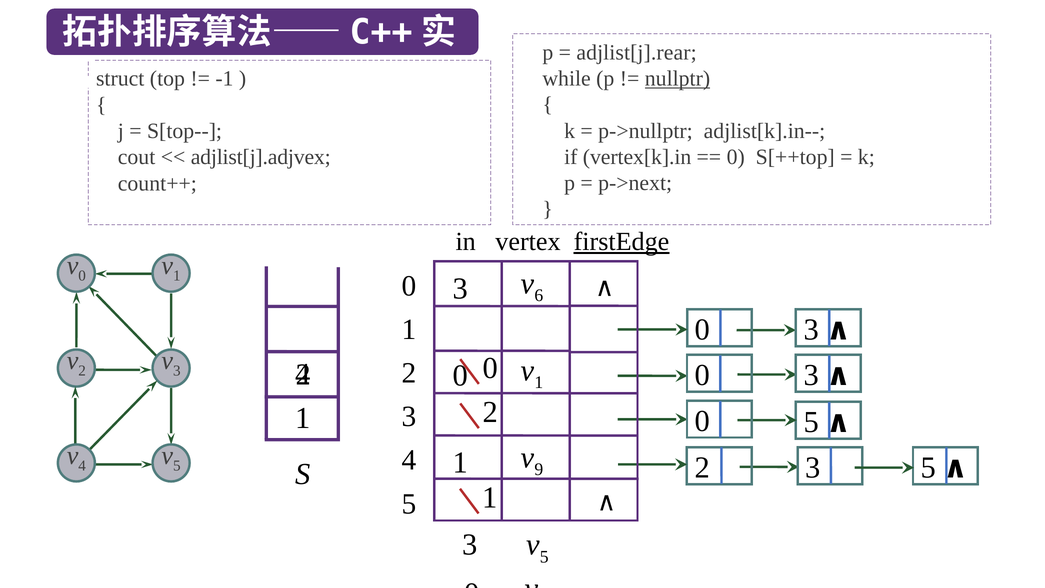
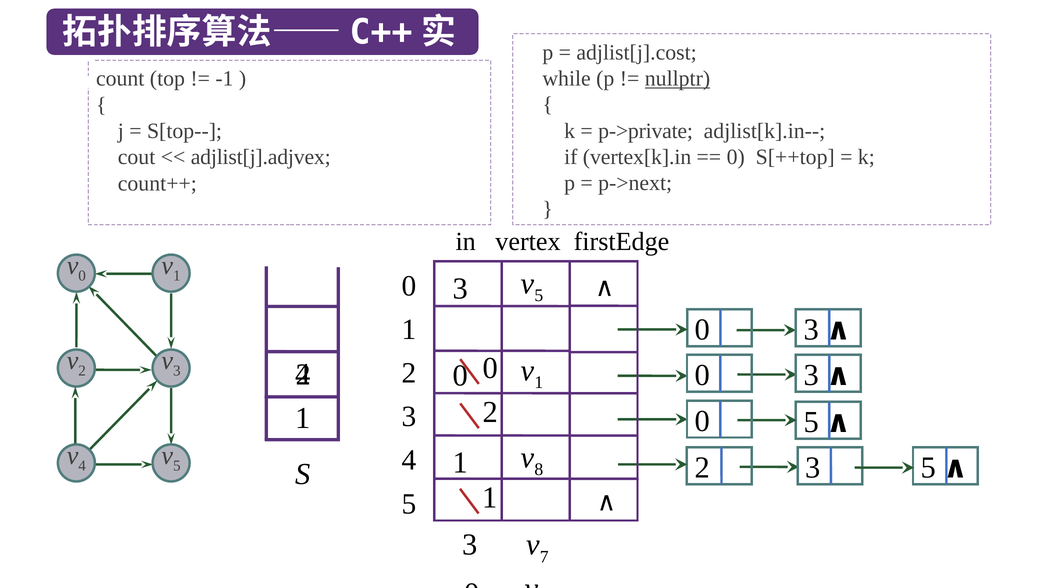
adjlist[j].rear: adjlist[j].rear -> adjlist[j].cost (637, 52)
struct: struct -> count (120, 79)
p->nullptr: p->nullptr -> p->private (646, 131)
firstEdge underline: present -> none (621, 242)
6: 6 -> 5 (539, 295)
9: 9 -> 8 (539, 470)
5: 5 -> 7 (544, 557)
